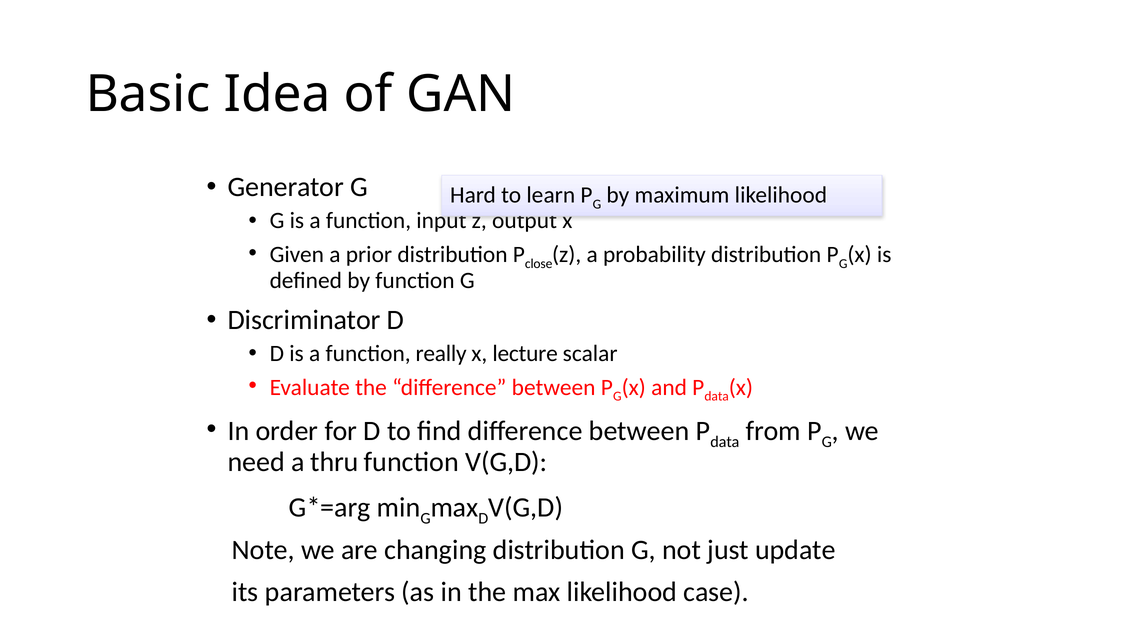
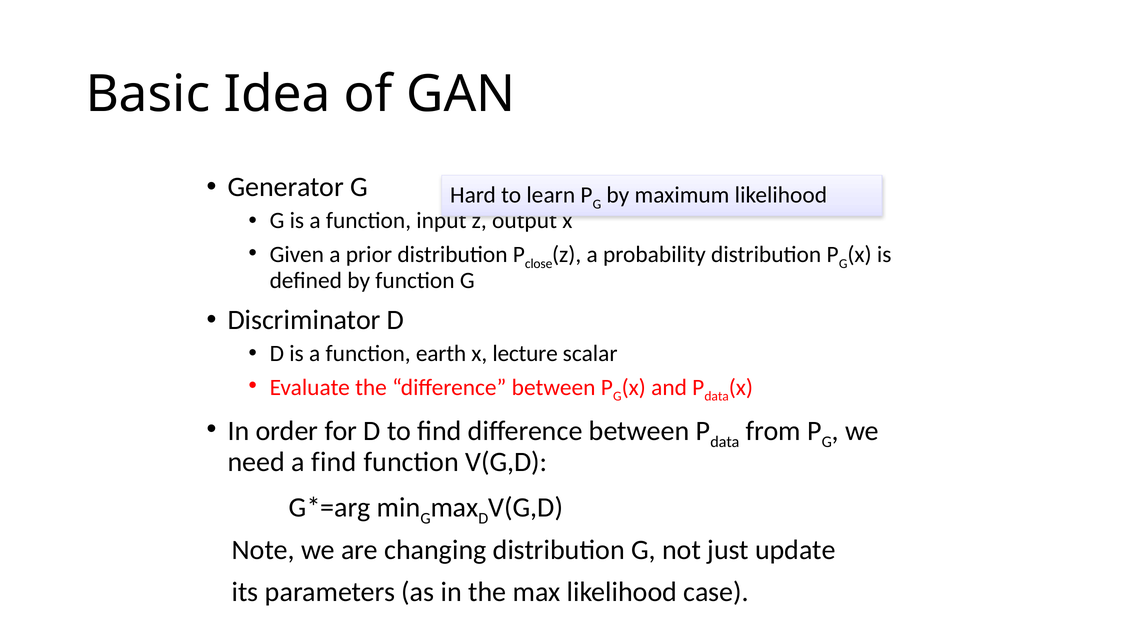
really: really -> earth (441, 354)
a thru: thru -> find (334, 462)
